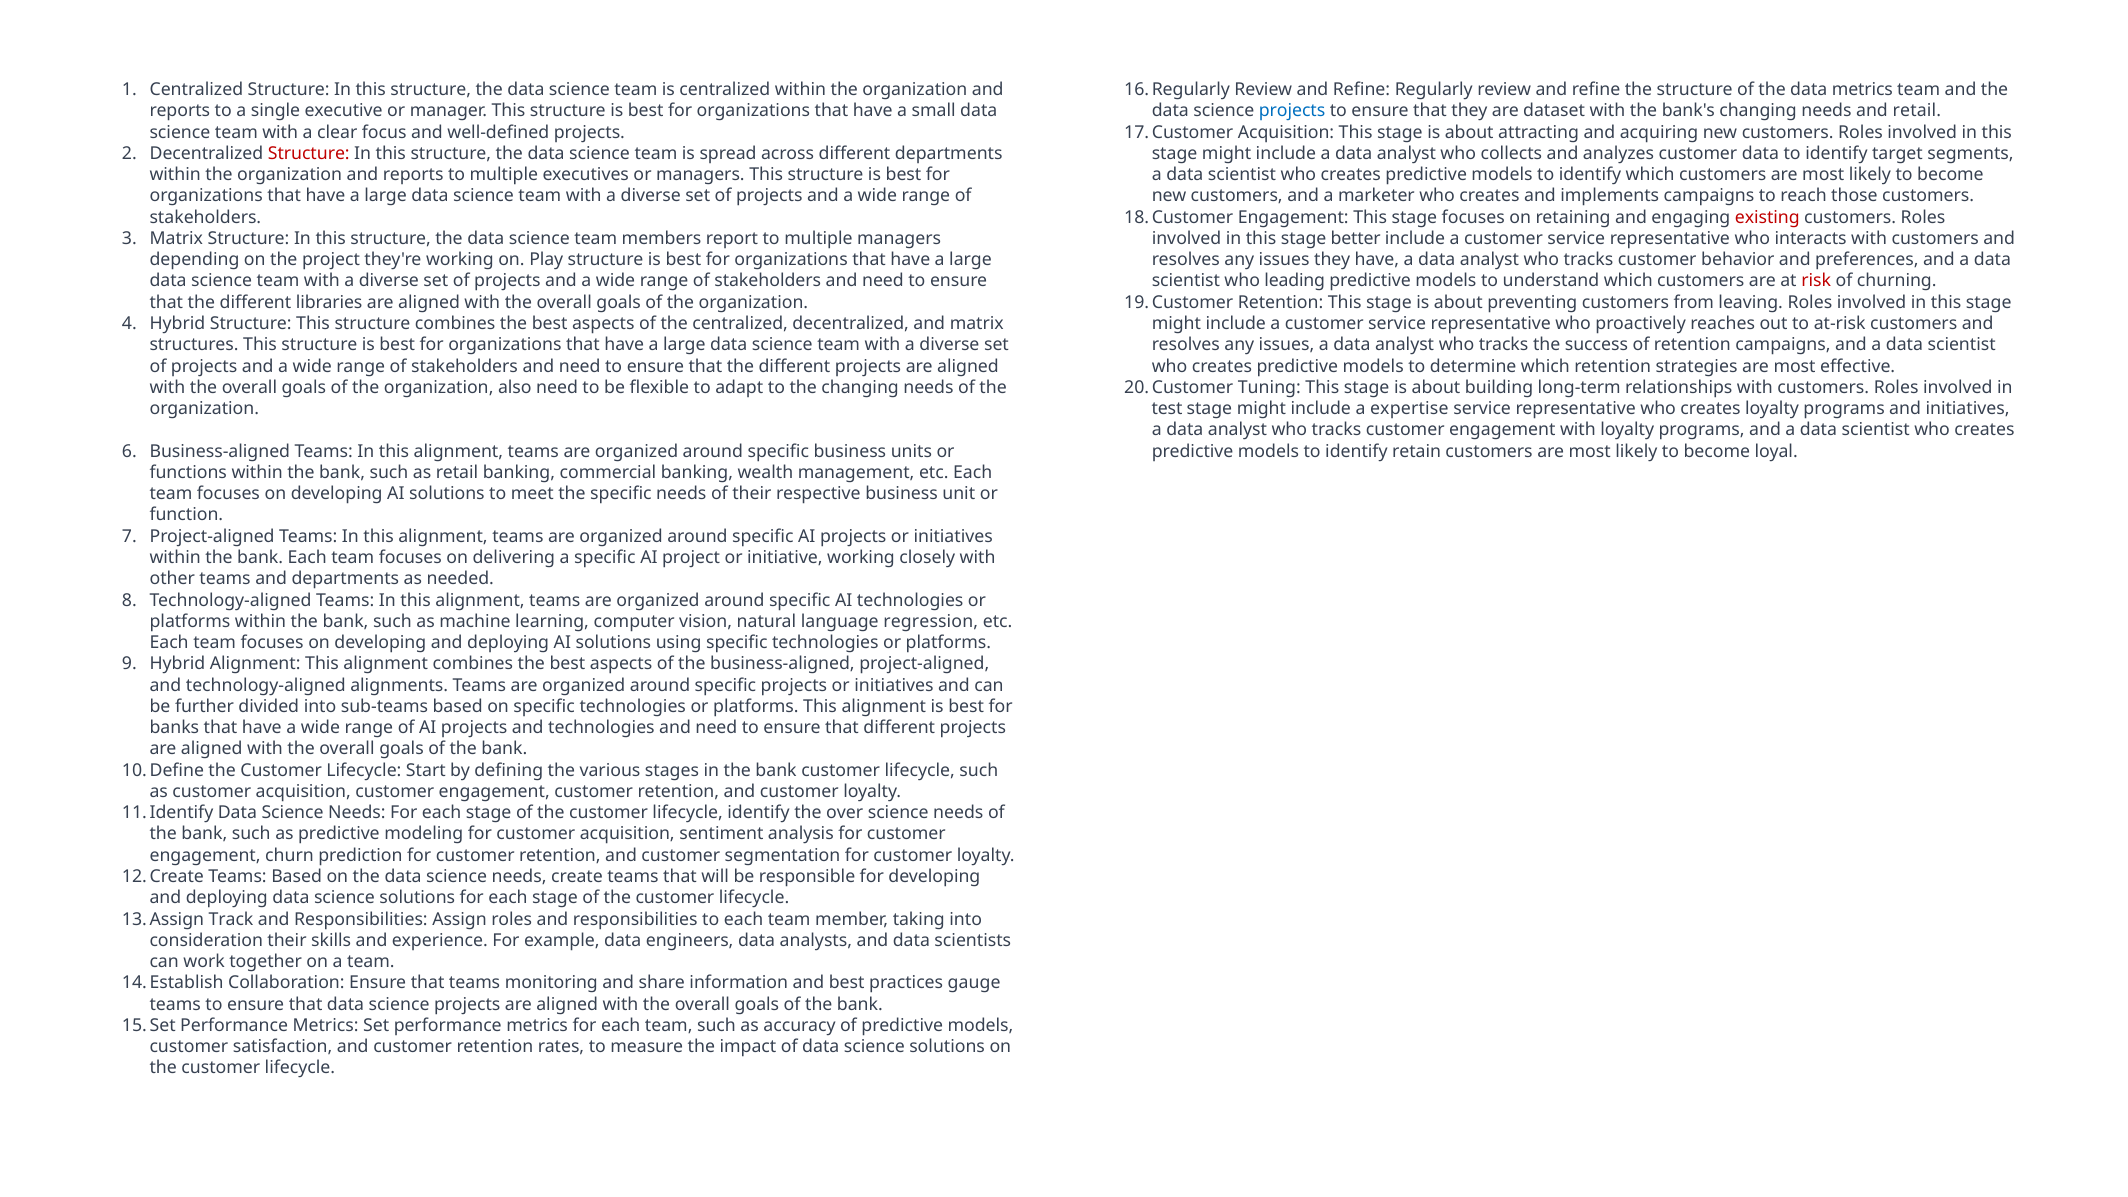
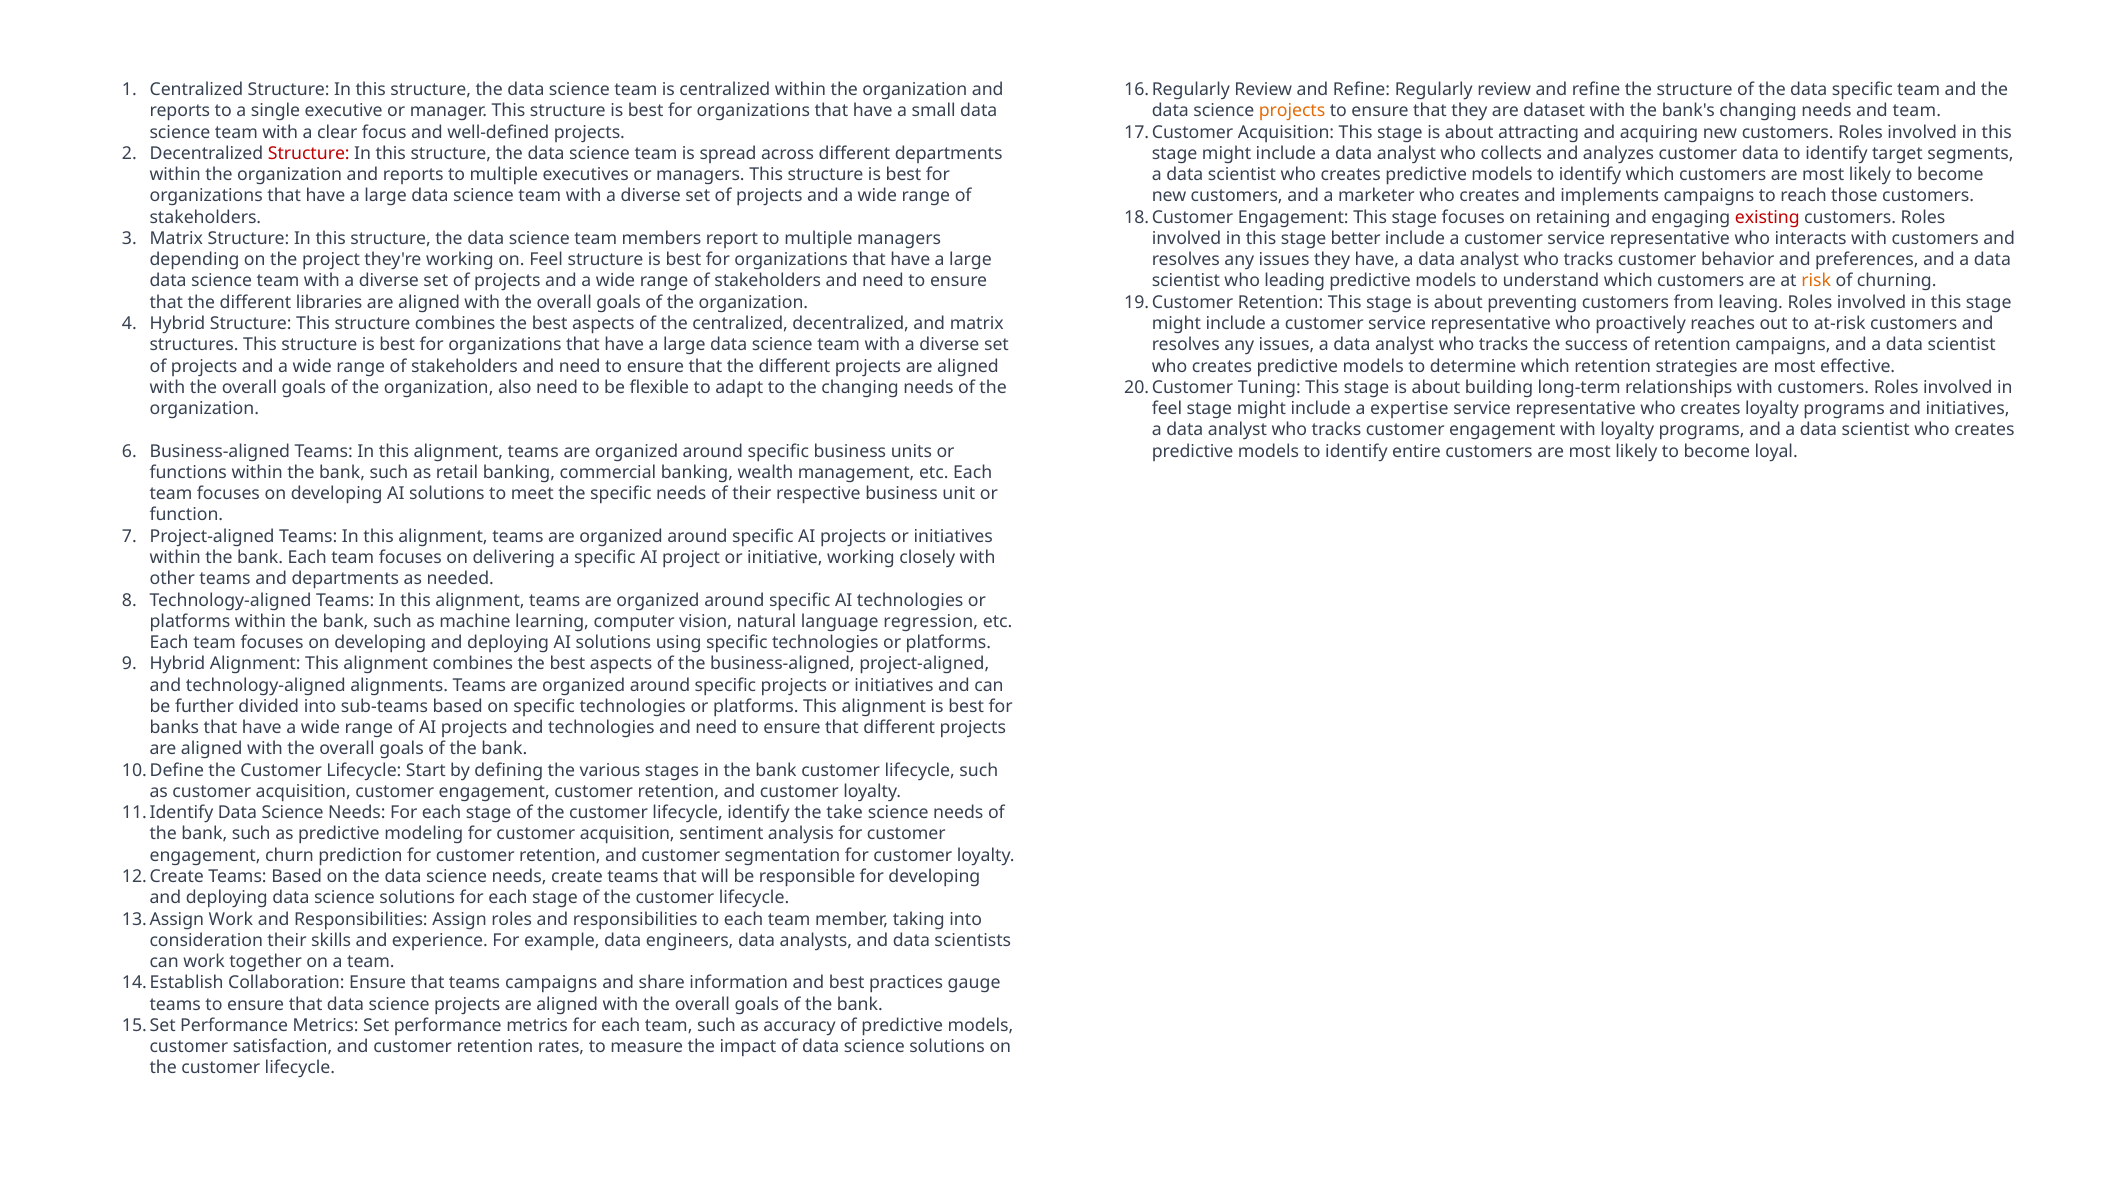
data metrics: metrics -> specific (1862, 90)
projects colour: blue -> orange (1292, 111)
and retail: retail -> team (1917, 111)
on Play: Play -> Feel (546, 260)
risk colour: red -> orange (1816, 281)
test: test -> feel (1167, 409)
retain: retain -> entire (1417, 451)
over: over -> take (845, 813)
Track: Track -> Work (231, 919)
teams monitoring: monitoring -> campaigns (551, 983)
